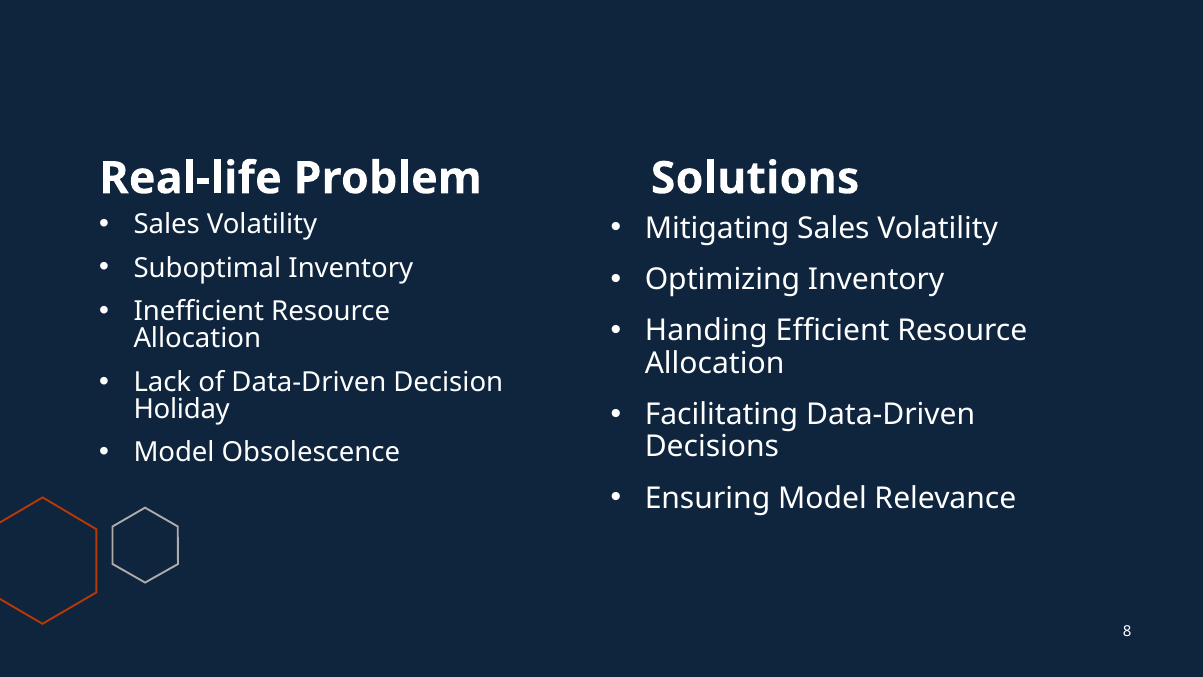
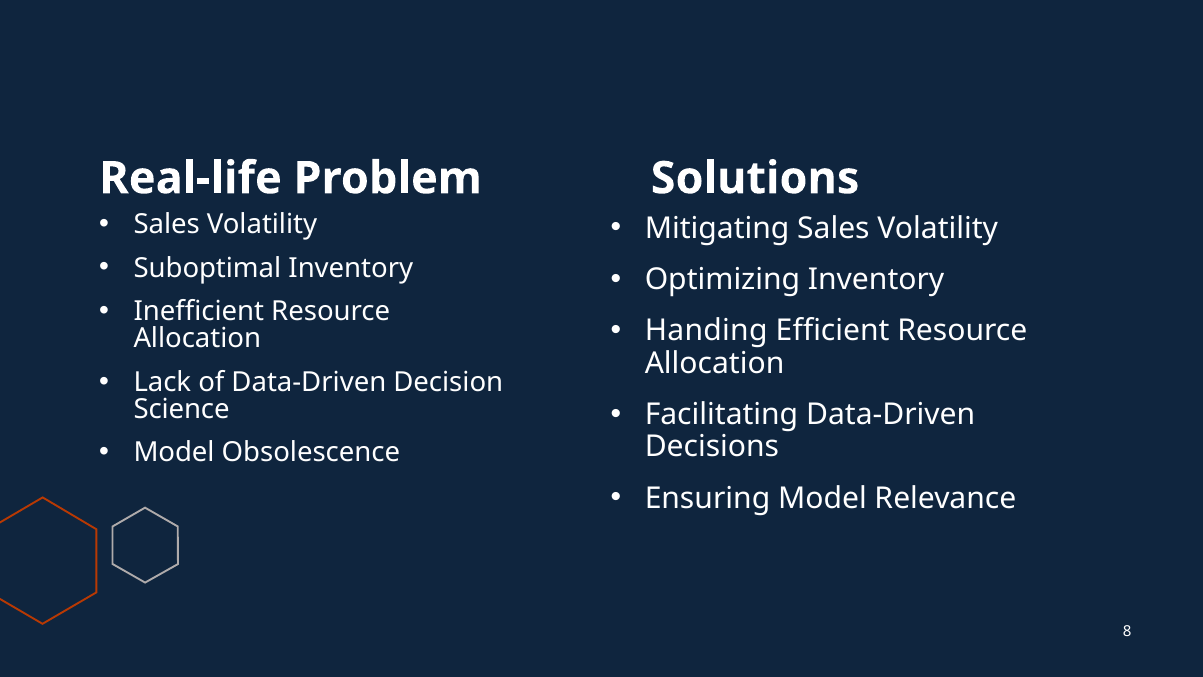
Holiday: Holiday -> Science (182, 409)
